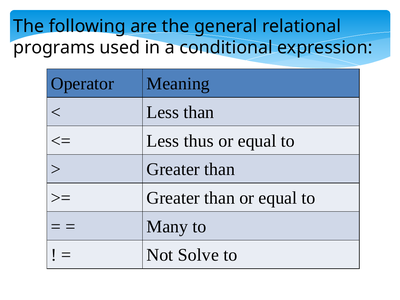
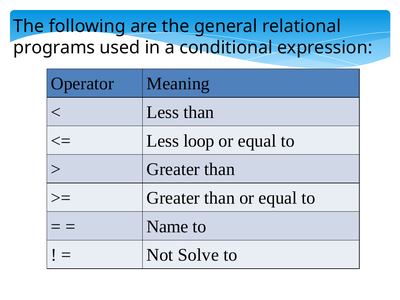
thus: thus -> loop (199, 141)
Many: Many -> Name (167, 227)
